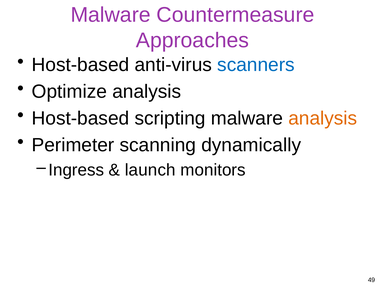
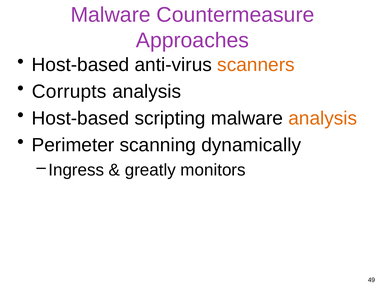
scanners colour: blue -> orange (256, 65)
Optimize: Optimize -> Corrupts (69, 91)
launch: launch -> greatly (150, 170)
